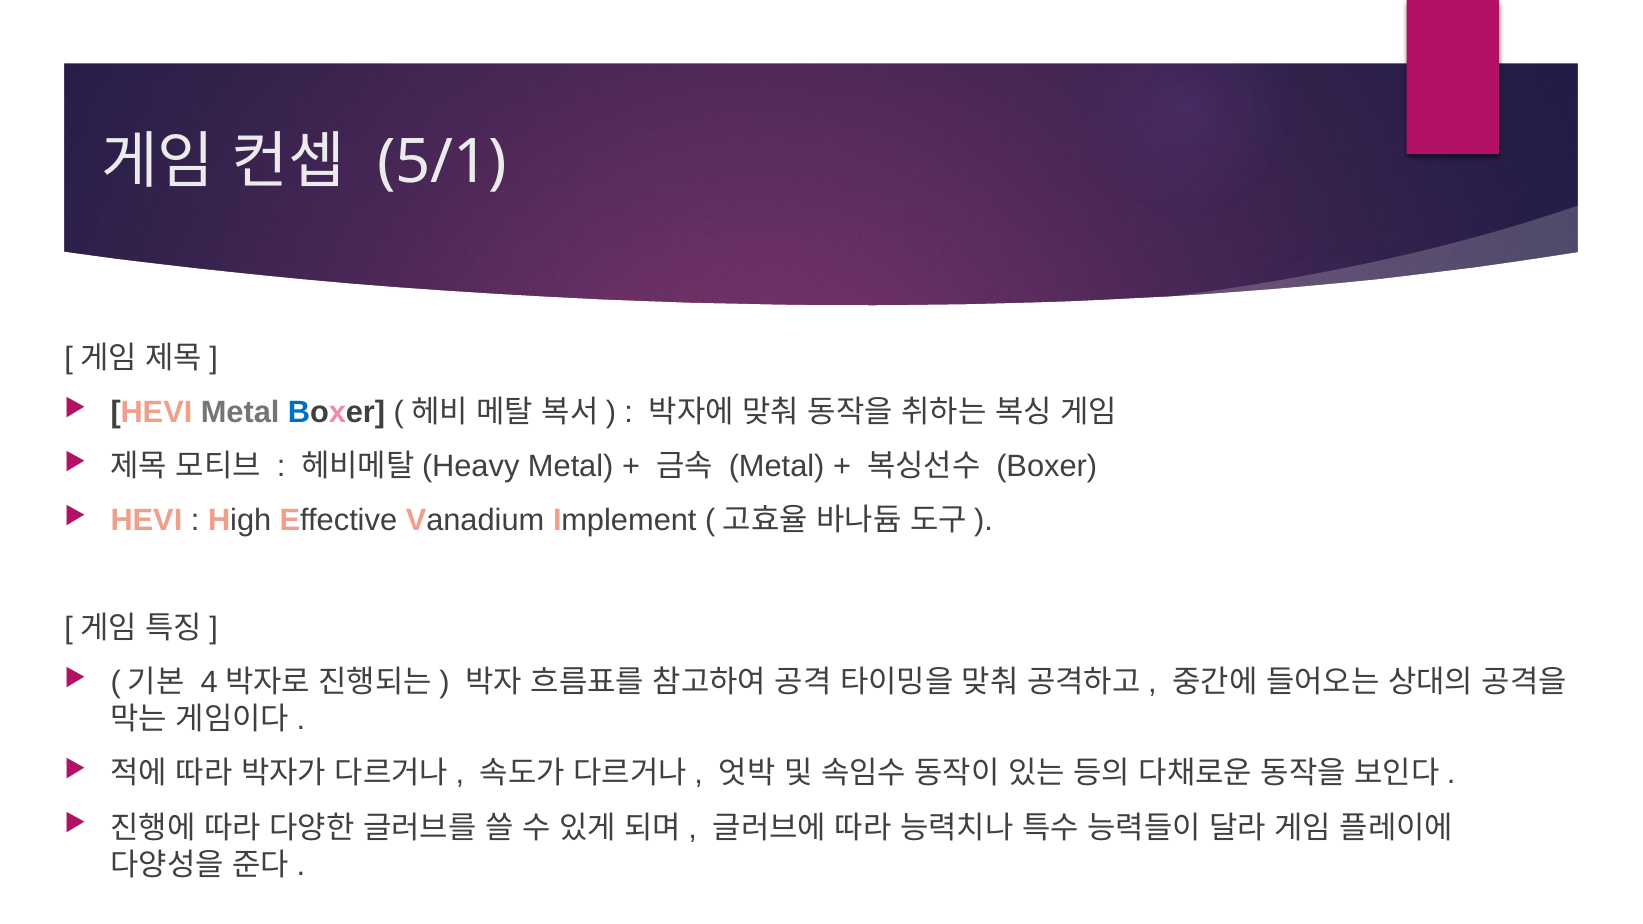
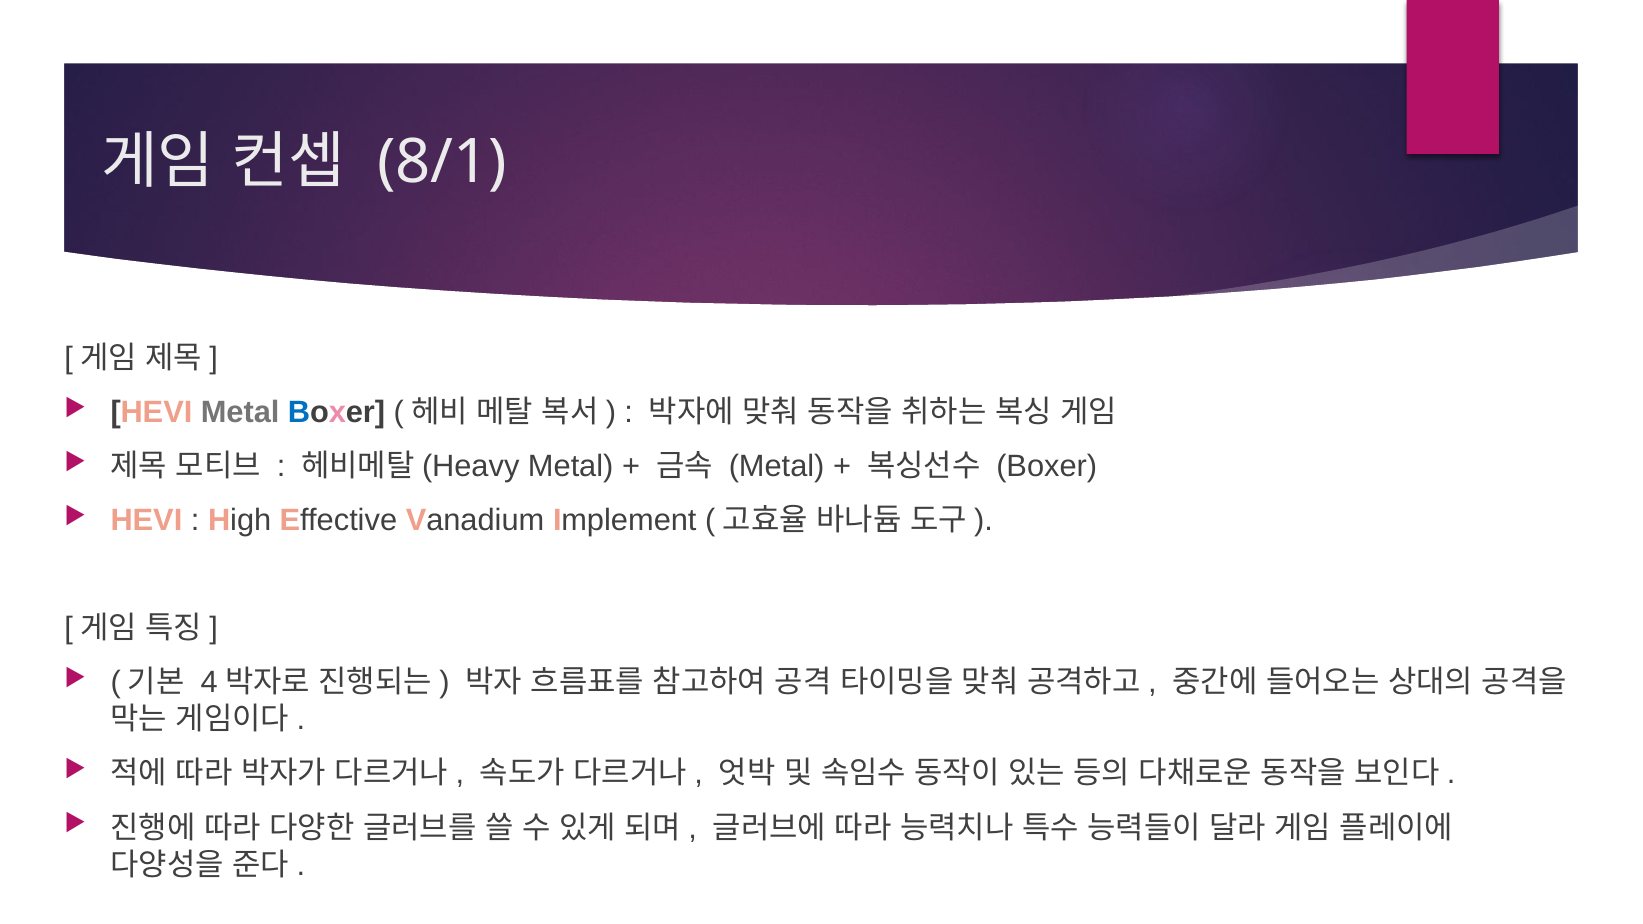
5/1: 5/1 -> 8/1 (442, 163)
